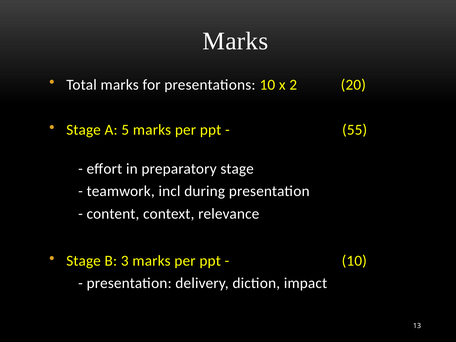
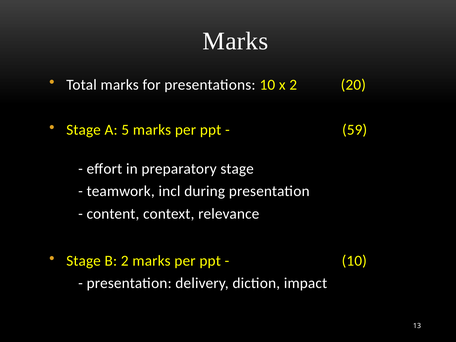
55: 55 -> 59 (355, 130)
B 3: 3 -> 2 (125, 261)
